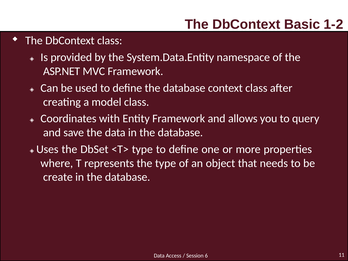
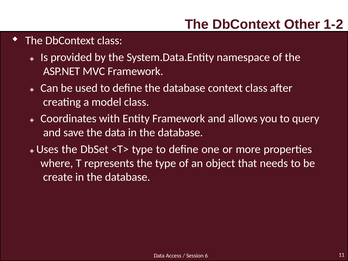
Basic: Basic -> Other (302, 24)
